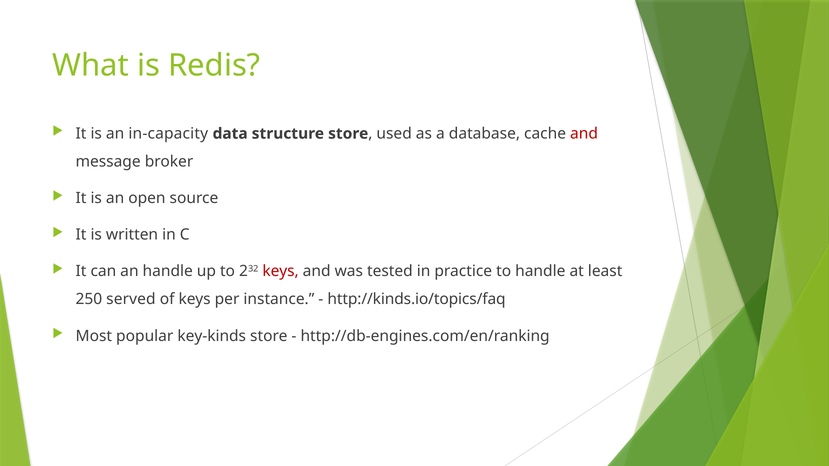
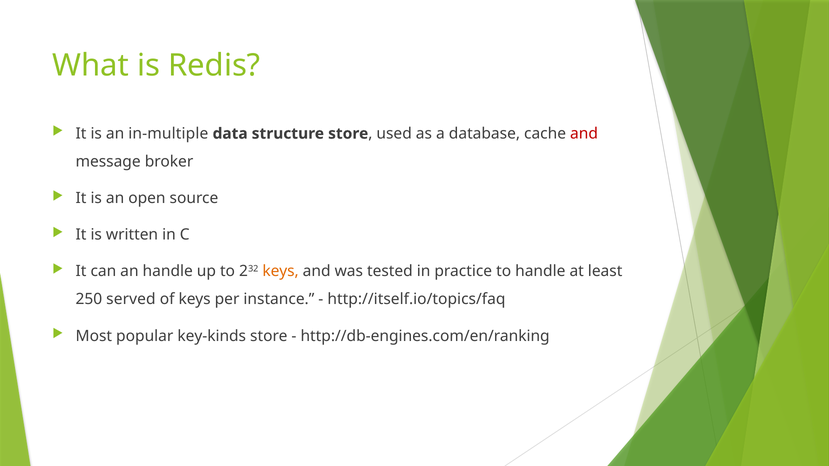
in-capacity: in-capacity -> in-multiple (168, 134)
keys colour: red -> orange (281, 272)
http://kinds.io/topics/faq: http://kinds.io/topics/faq -> http://itself.io/topics/faq (417, 300)
